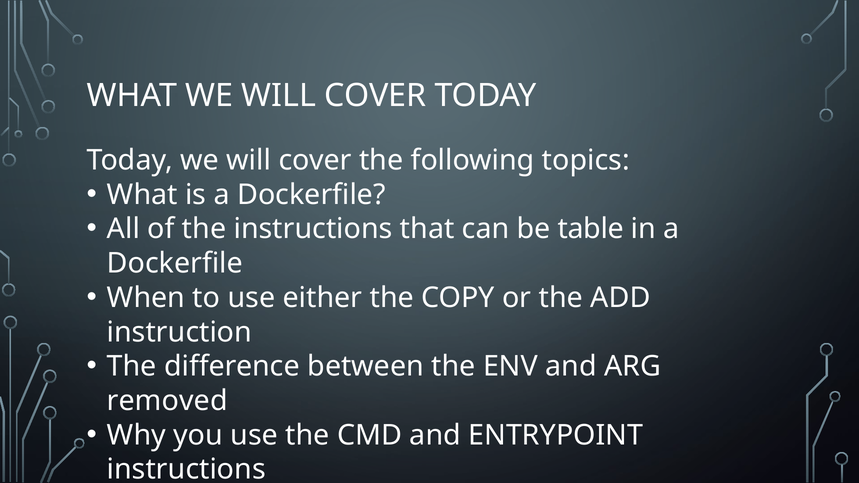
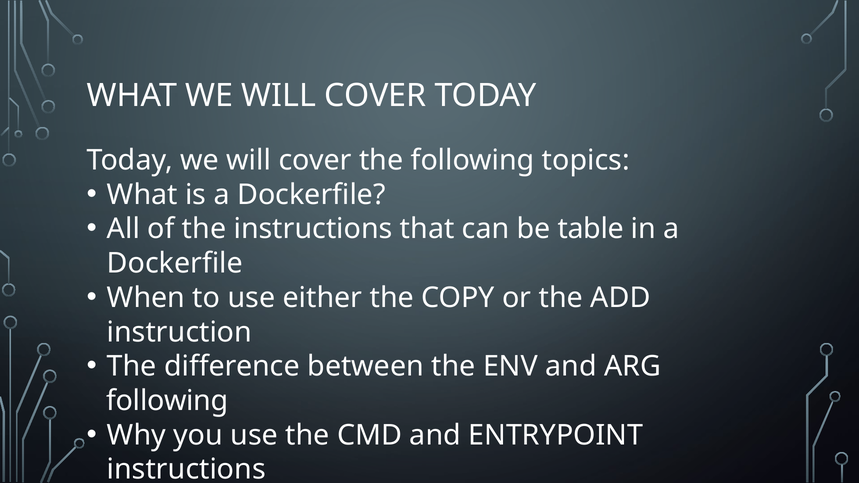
removed: removed -> following (167, 401)
